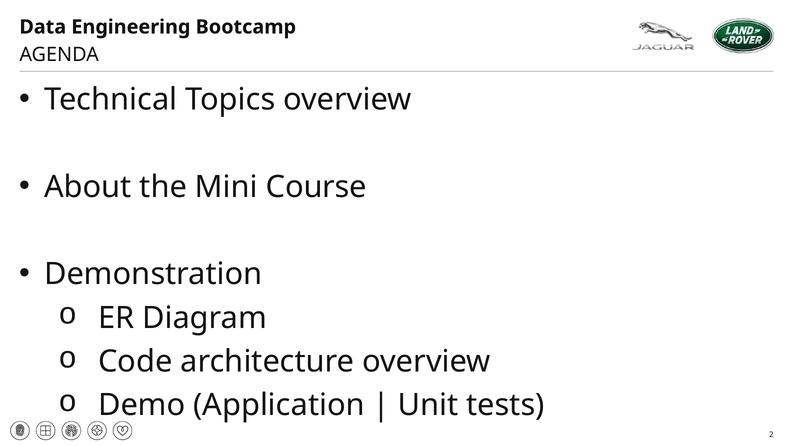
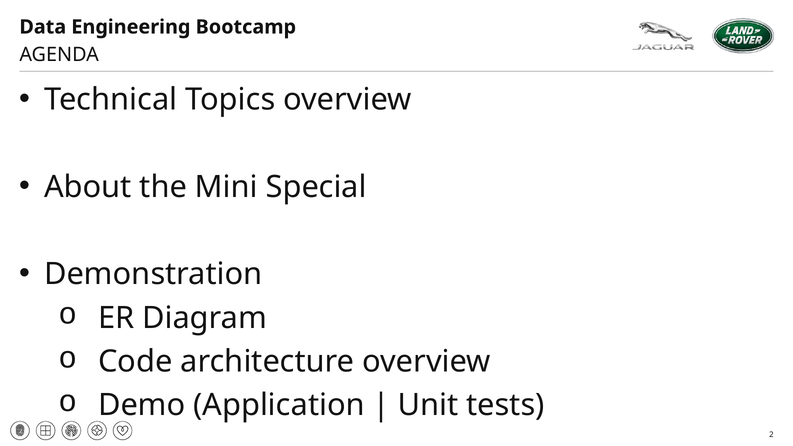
Course: Course -> Special (316, 187)
